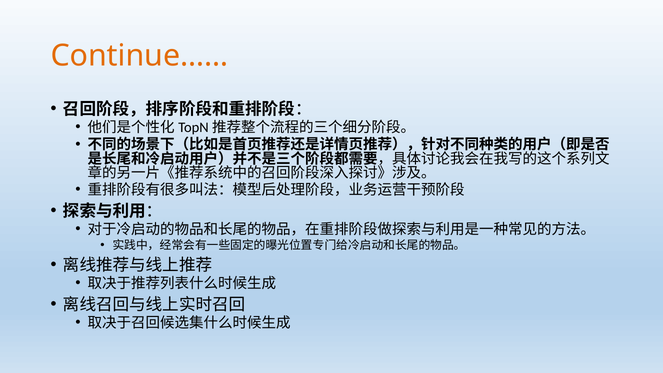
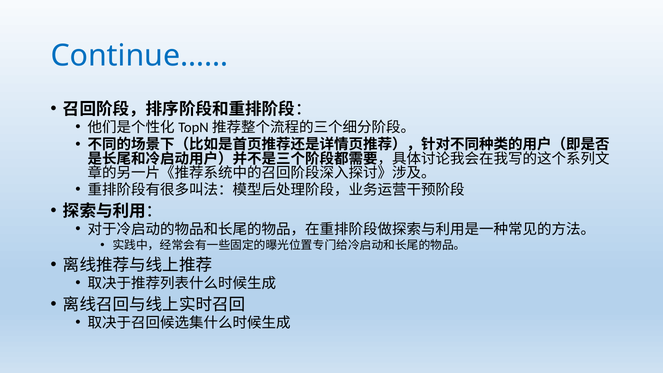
Continue…… colour: orange -> blue (139, 56)
